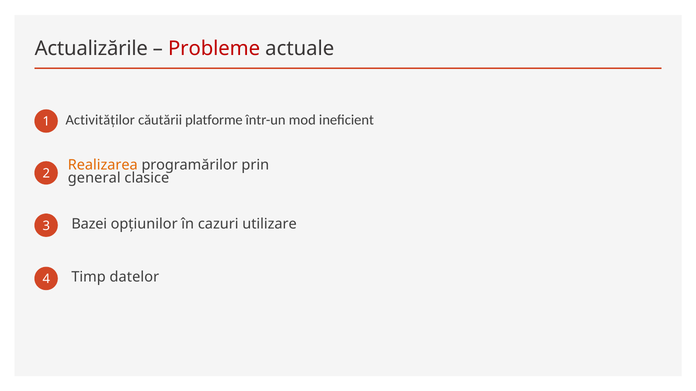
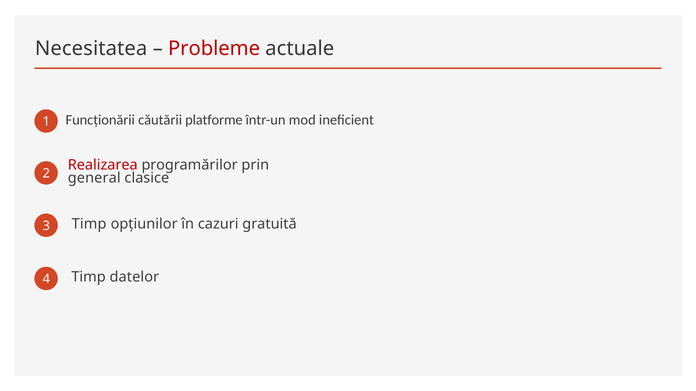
Actualizările: Actualizările -> Necesitatea (91, 48)
Activităților: Activităților -> Funcționării (100, 120)
Realizarea colour: orange -> red (103, 165)
Bazei: Bazei -> Timp (89, 224)
utilizare: utilizare -> gratuită (270, 224)
